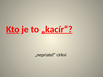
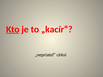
„kacír“ underline: present -> none (57, 29)
